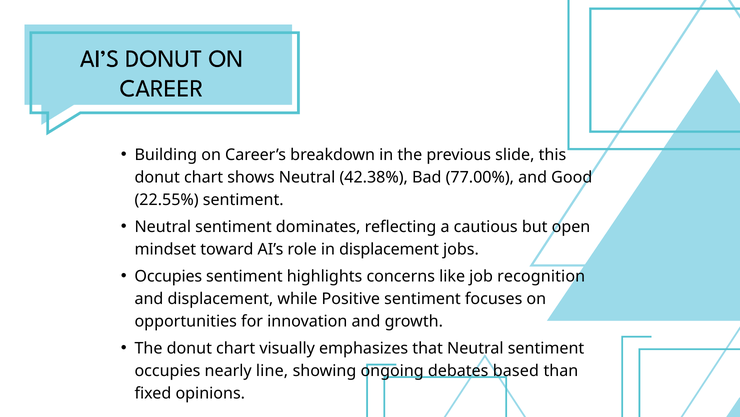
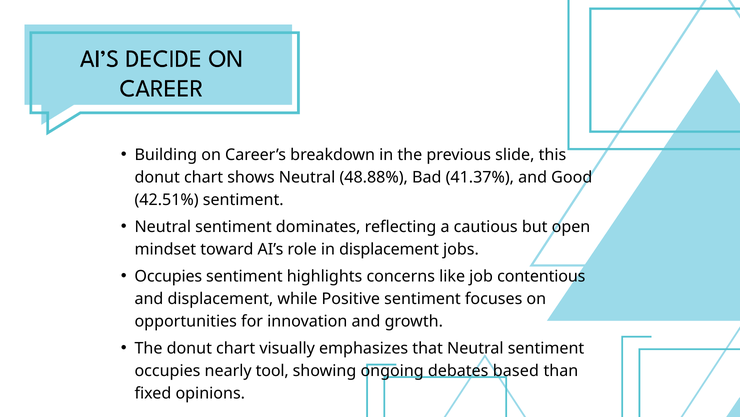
AI’S DONUT: DONUT -> DECIDE (164, 59)
42.38%: 42.38% -> 48.88% (374, 177)
77.00%: 77.00% -> 41.37% (480, 177)
22.55%: 22.55% -> 42.51% (167, 200)
recognition: recognition -> contentious (541, 276)
line: line -> tool (272, 370)
